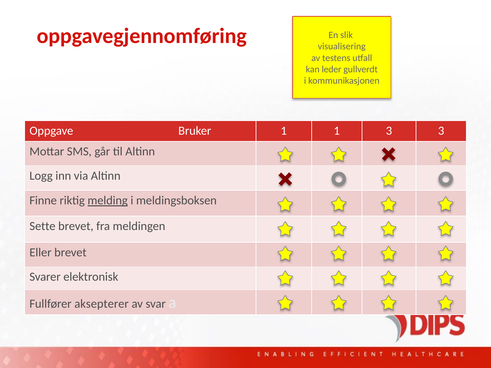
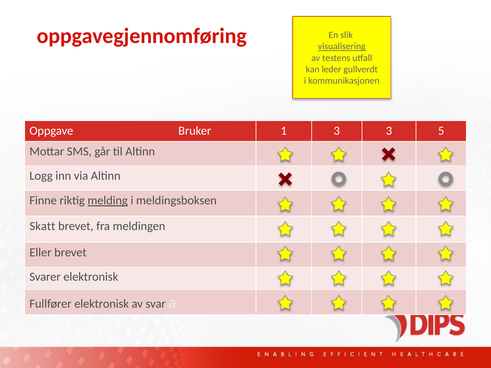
visualisering underline: none -> present (342, 46)
1 1: 1 -> 3 (337, 131)
3 3: 3 -> 5 (441, 131)
Sette: Sette -> Skatt (42, 226)
Fullfører aksepterer: aksepterer -> elektronisk (102, 304)
